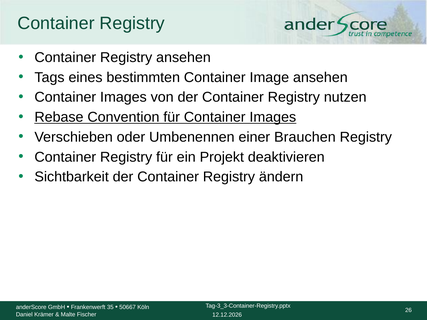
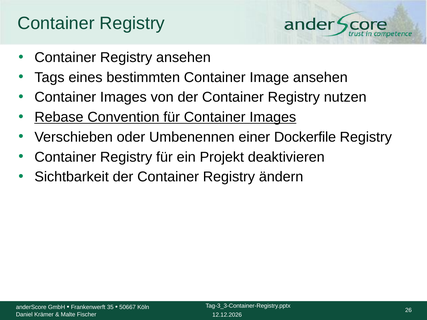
Brauchen: Brauchen -> Dockerfile (305, 137)
